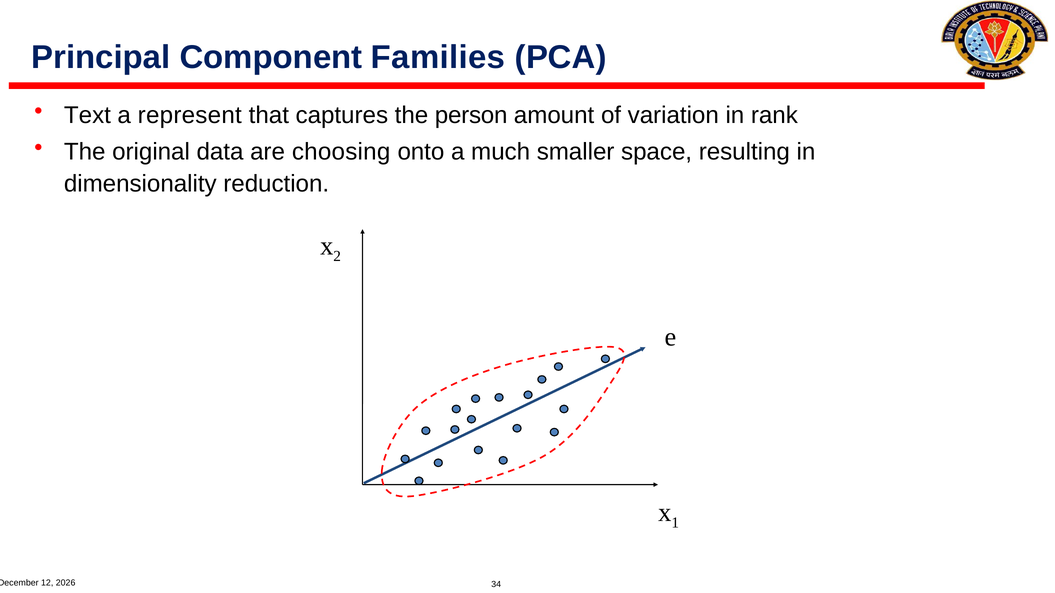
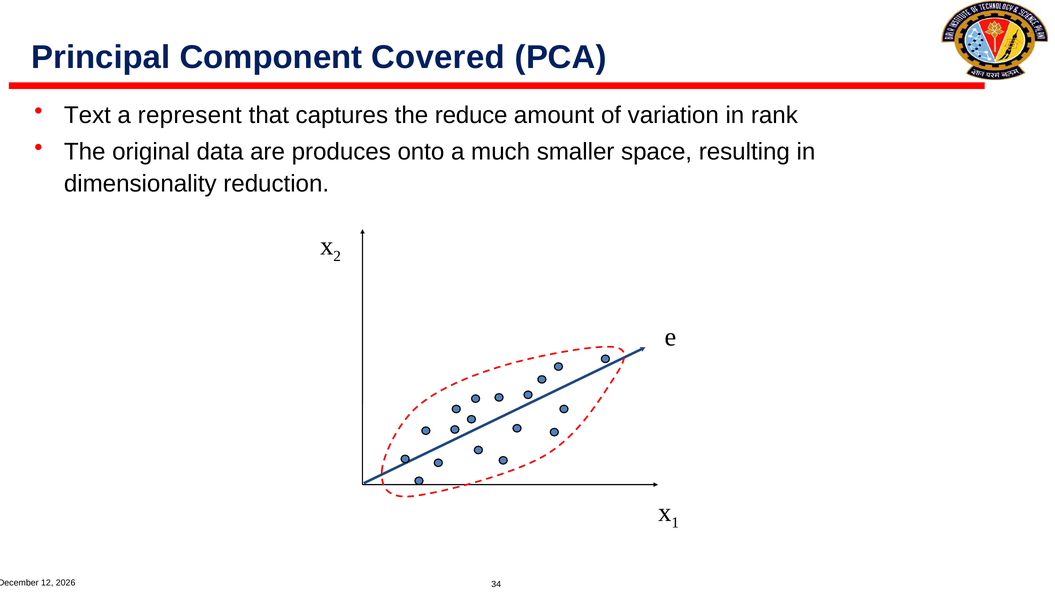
Families: Families -> Covered (438, 58)
person: person -> reduce (471, 115)
choosing: choosing -> produces (341, 152)
